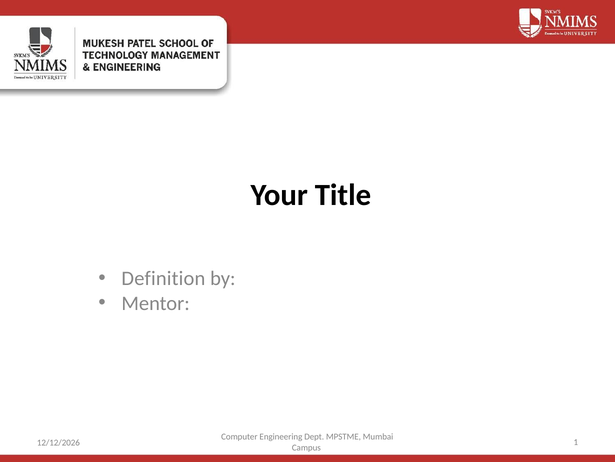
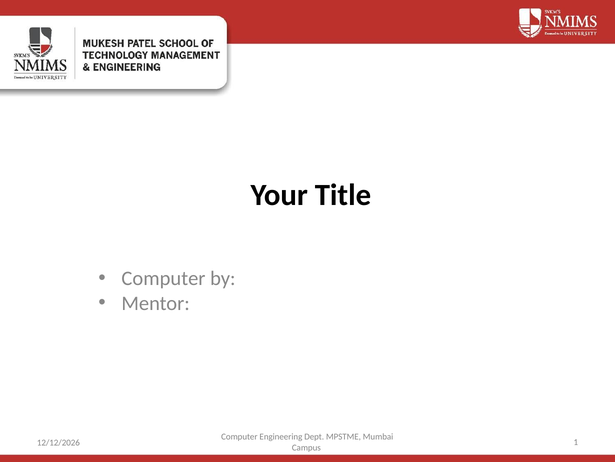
Definition: Definition -> Computer (163, 278)
